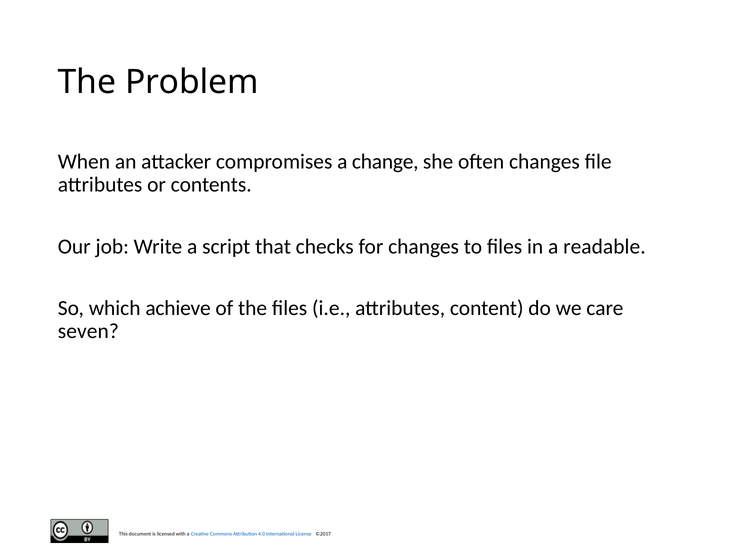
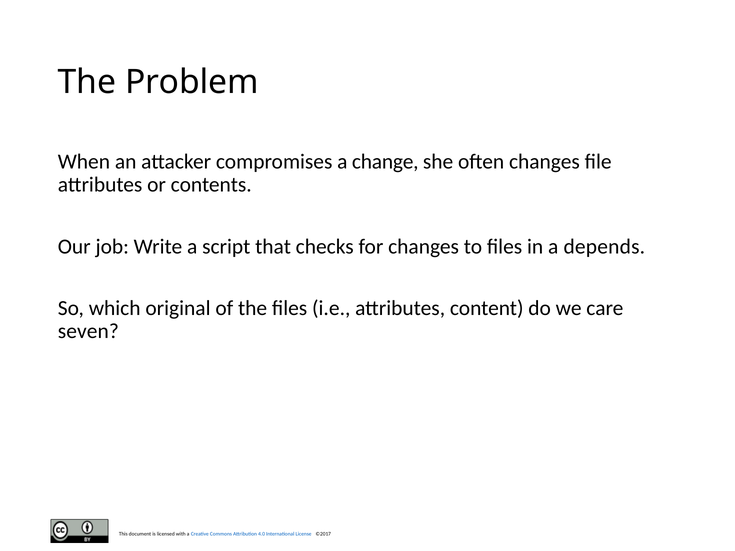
readable: readable -> depends (604, 247)
achieve: achieve -> original (178, 308)
